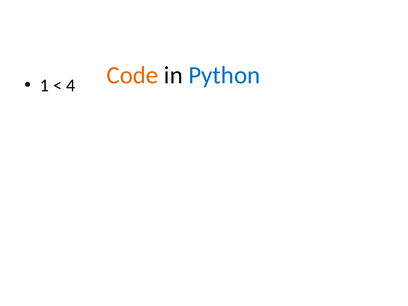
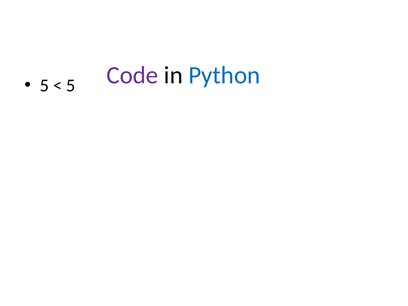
Code colour: orange -> purple (132, 75)
1: 1 -> 5 (44, 86)
4: 4 -> 5 (71, 86)
